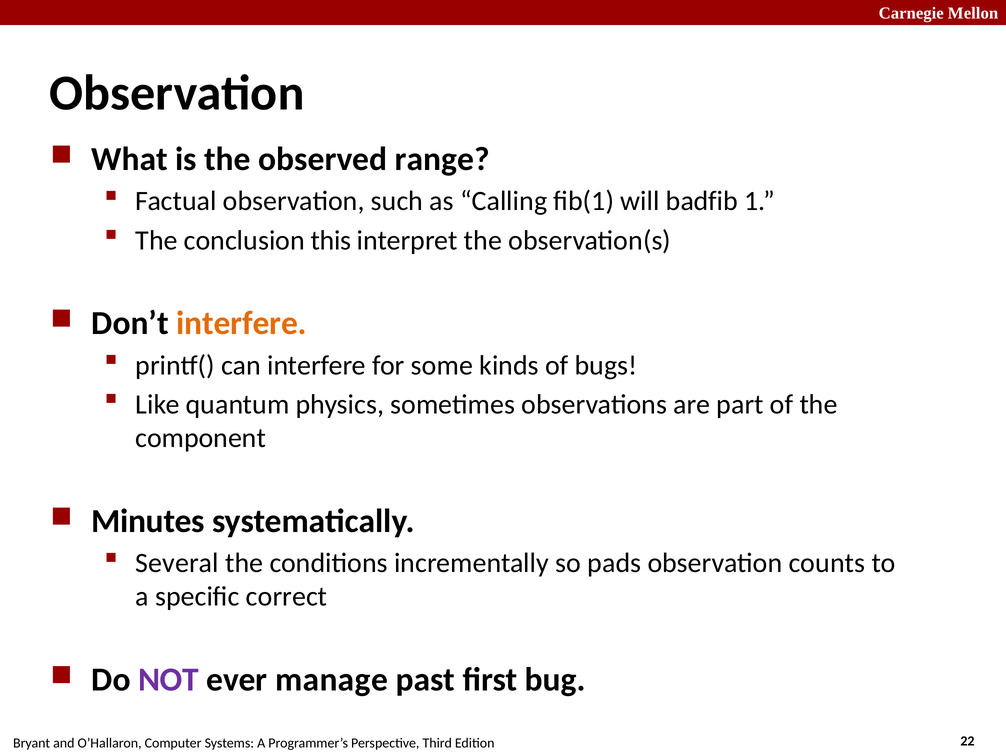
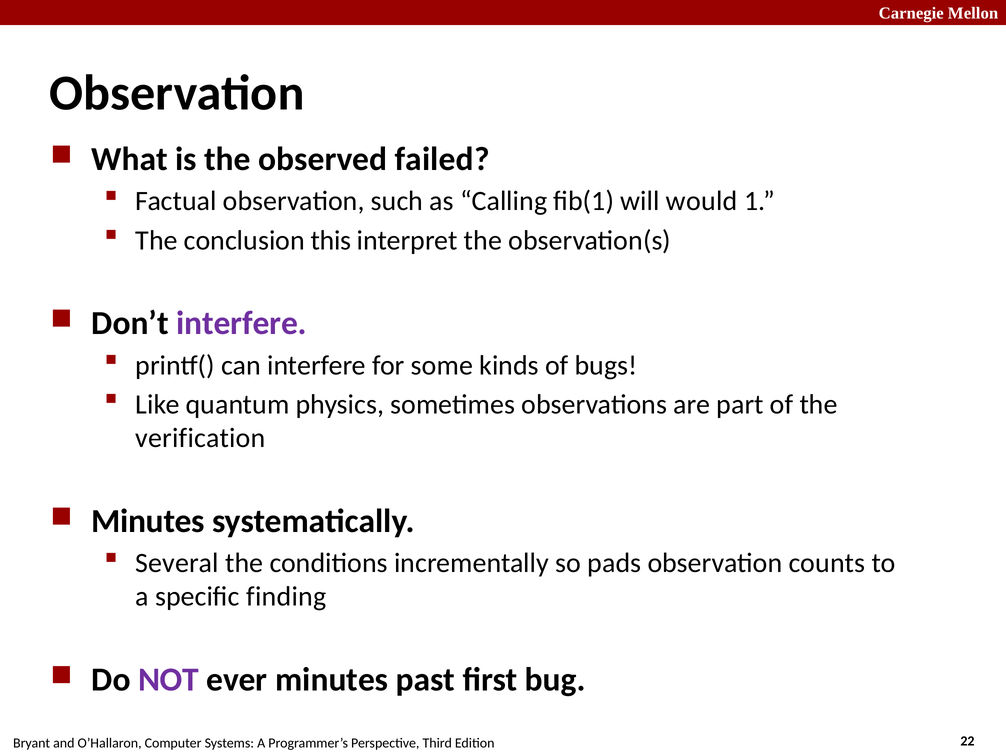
range: range -> failed (442, 159)
badfib: badfib -> would (702, 201)
interfere colour: orange -> purple (242, 324)
component: component -> verification (201, 438)
correct: correct -> finding (286, 597)
ever manage: manage -> minutes (332, 680)
